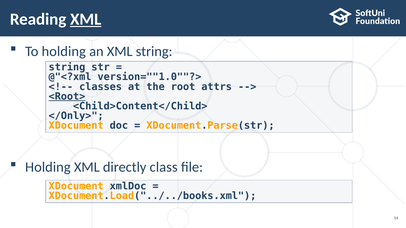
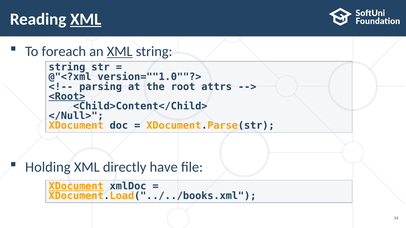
To holding: holding -> foreach (64, 52)
XML underline: none -> present (120, 52)
classes: classes -> parsing (101, 87)
</Only>: </Only> -> </Null> (76, 116)
class: class -> have (164, 167)
XDocument underline: none -> present (76, 186)
